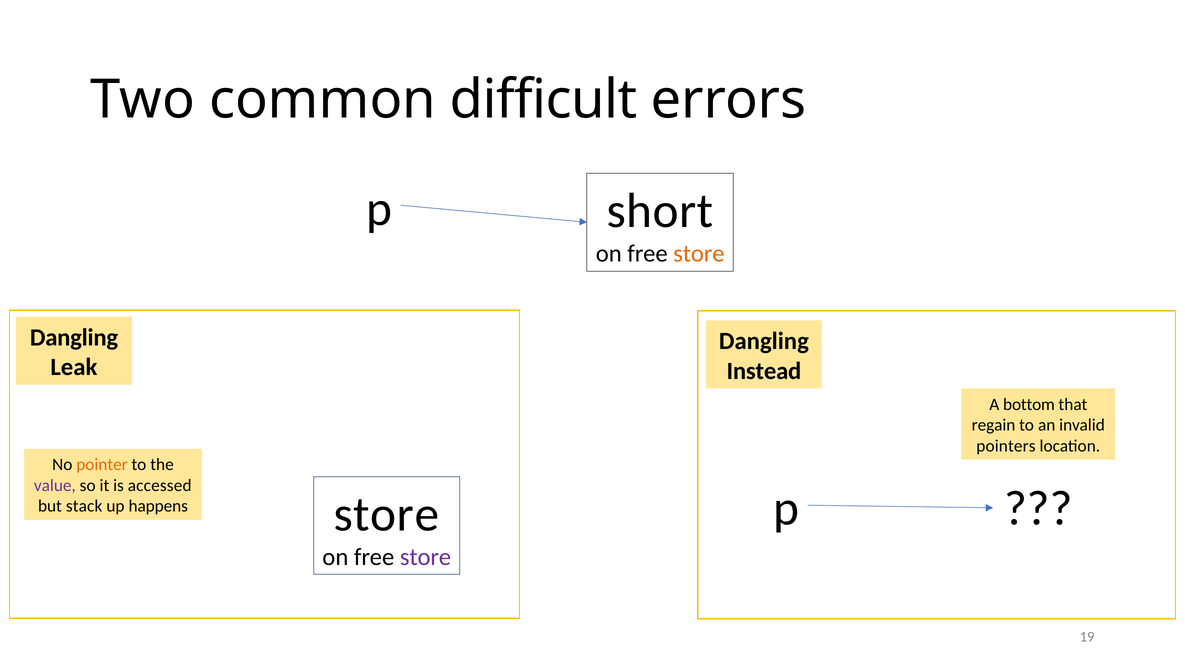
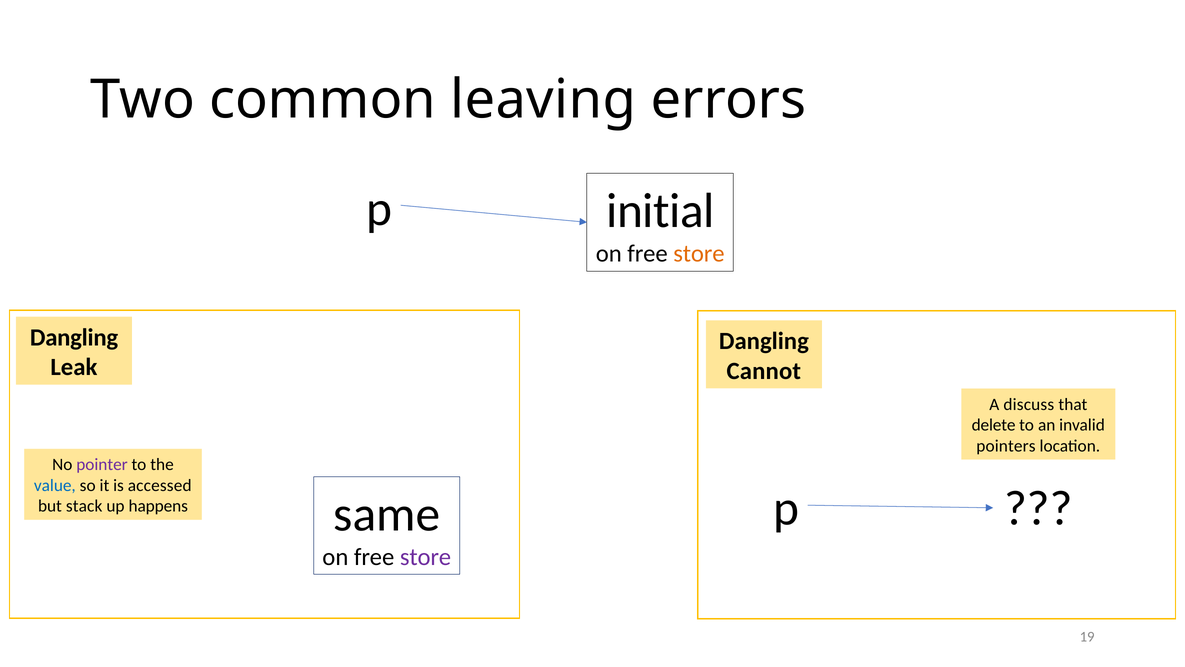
difficult: difficult -> leaving (543, 100)
short: short -> initial (660, 211)
Instead: Instead -> Cannot (764, 371)
bottom: bottom -> discuss (1029, 404)
regain: regain -> delete (994, 425)
pointer colour: orange -> purple (102, 464)
value colour: purple -> blue (55, 485)
store: store -> same (387, 514)
